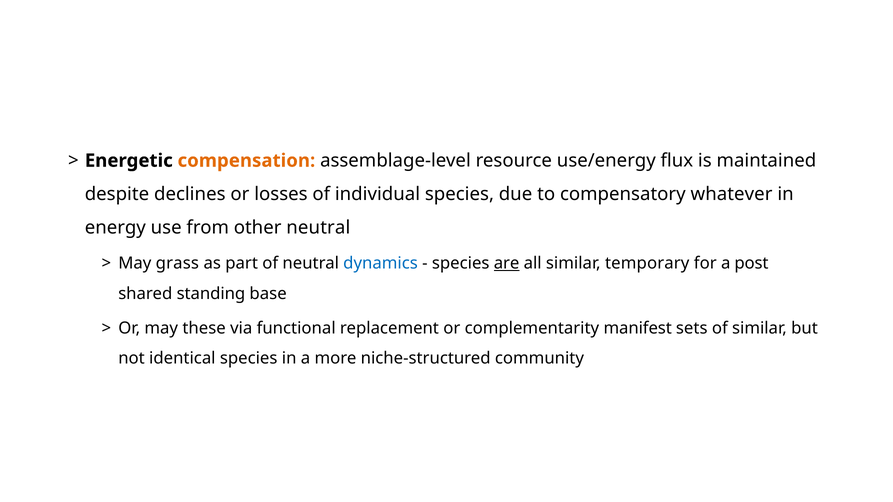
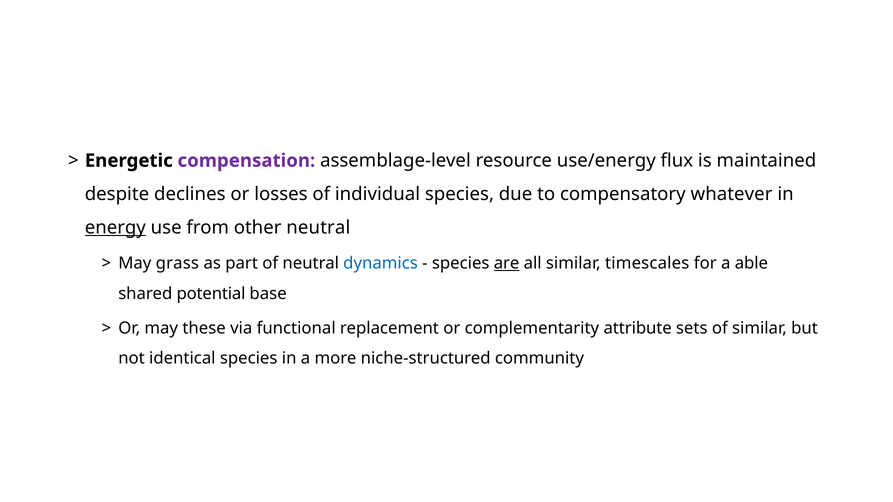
compensation colour: orange -> purple (246, 161)
energy underline: none -> present (115, 228)
temporary: temporary -> timescales (647, 264)
post: post -> able (751, 264)
standing: standing -> potential (211, 294)
manifest: manifest -> attribute (638, 329)
